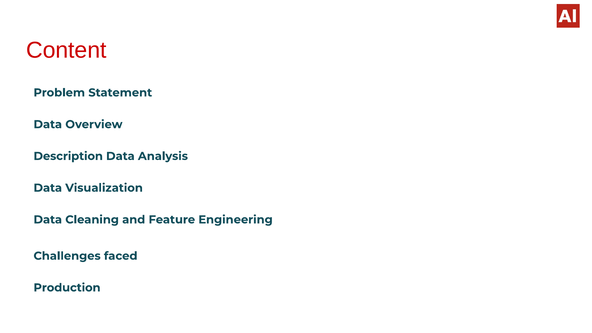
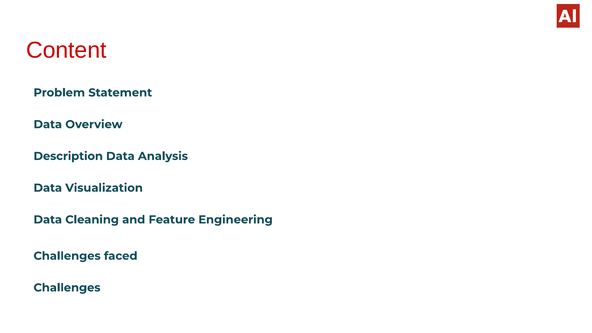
Production: Production -> Challenges (67, 288)
